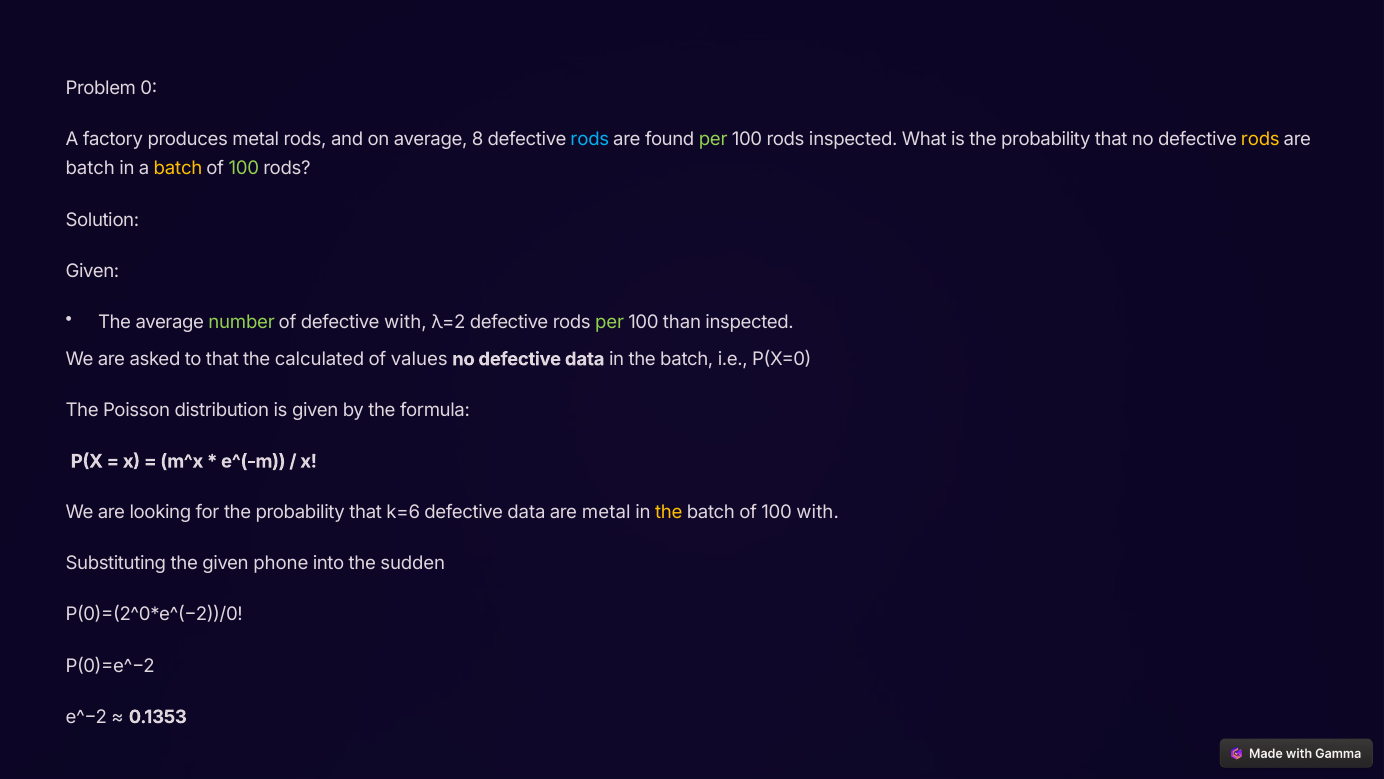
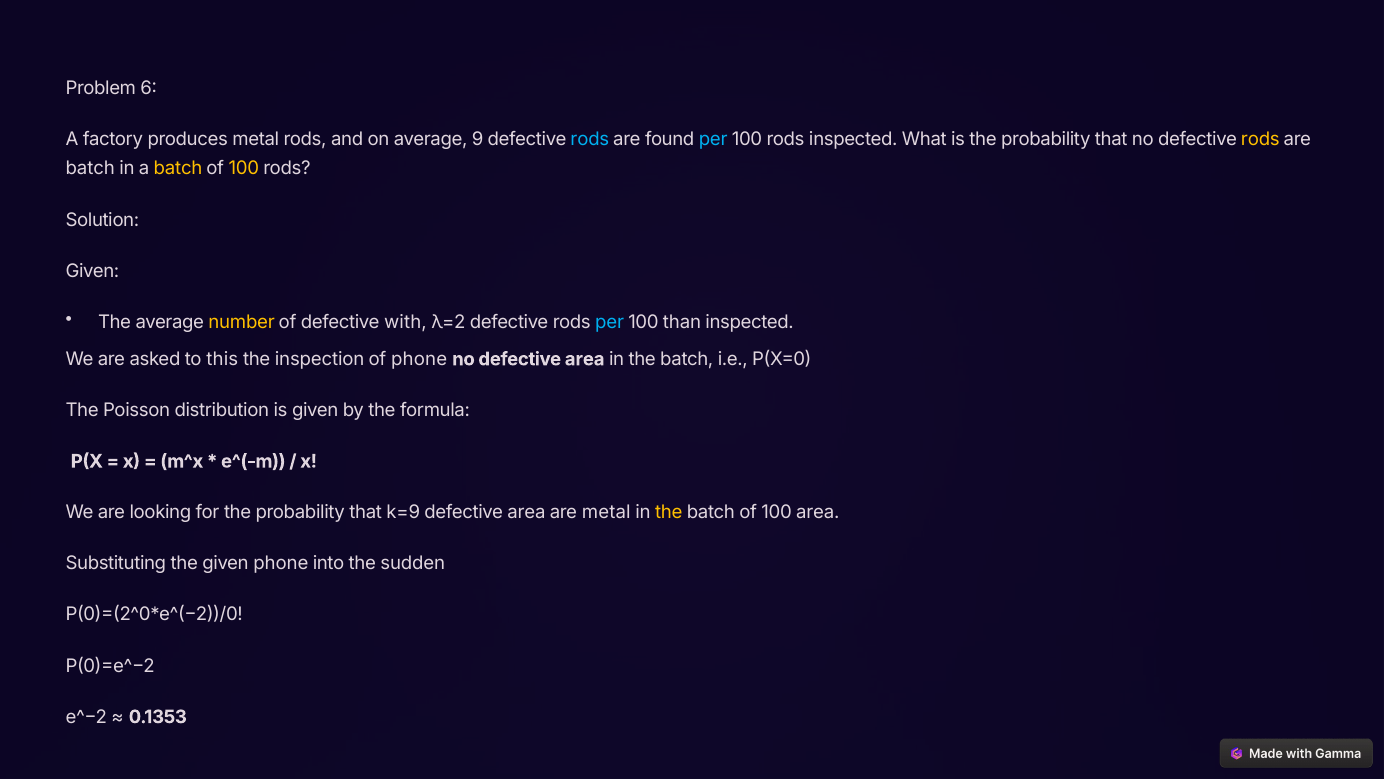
0: 0 -> 6 (149, 88)
8: 8 -> 9 (478, 139)
per colour: light green -> light blue (713, 139)
100 colour: light green -> yellow (244, 168)
number colour: light green -> yellow (242, 322)
per colour: light green -> light blue (610, 322)
to that: that -> this (222, 359)
calculated: calculated -> inspection (320, 359)
of values: values -> phone (419, 359)
no defective data: data -> area (585, 359)
k=6: k=6 -> k=9 (403, 512)
data: data -> area (526, 512)
100 with: with -> area (818, 512)
